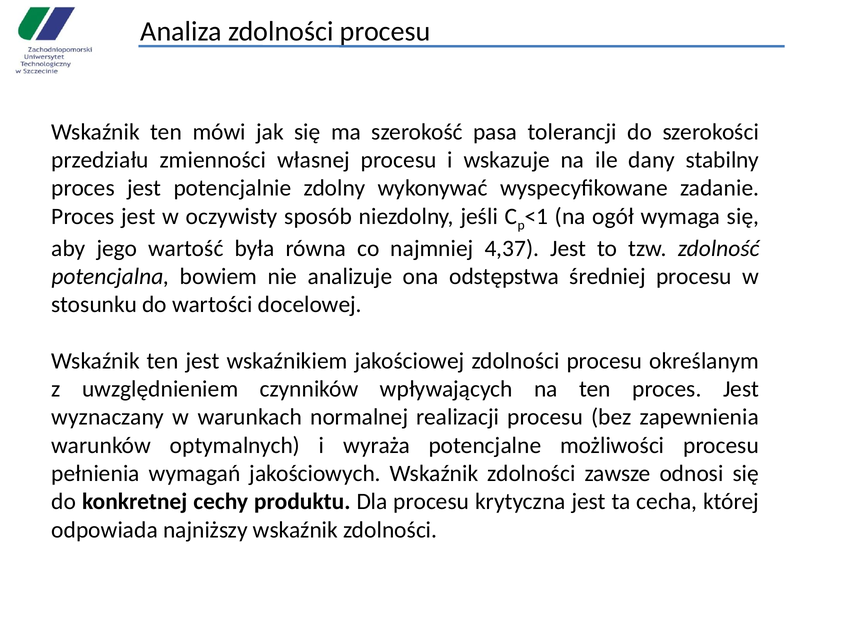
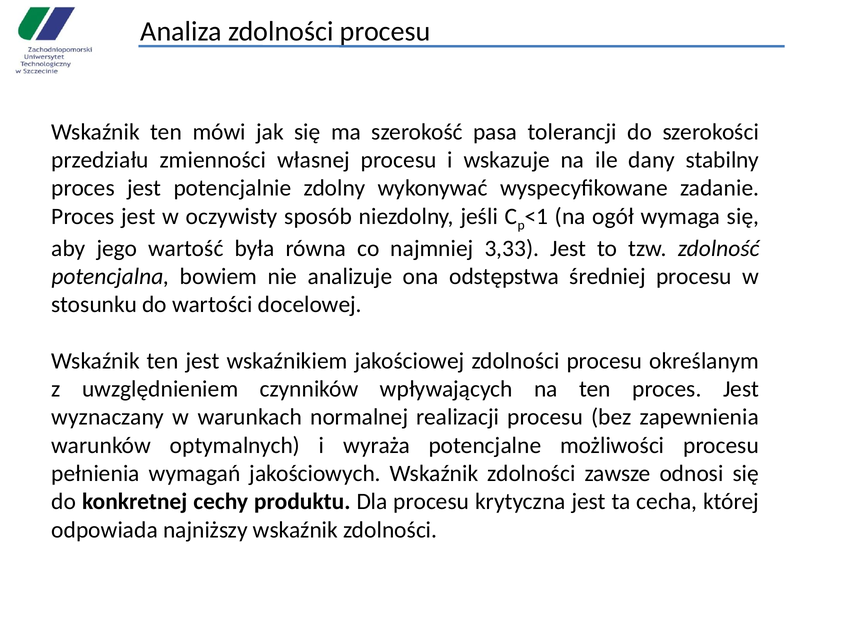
4,37: 4,37 -> 3,33 (512, 248)
